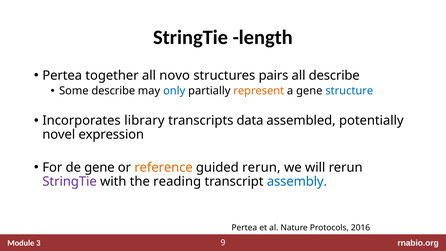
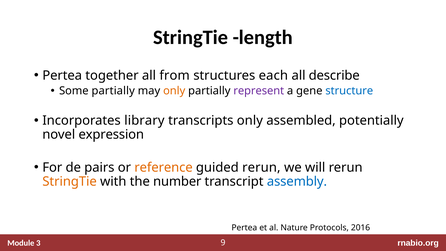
novo: novo -> from (175, 75)
pairs: pairs -> each (273, 75)
Some describe: describe -> partially (113, 91)
only colour: blue -> orange (174, 91)
represent colour: orange -> purple (259, 91)
transcripts data: data -> only (250, 120)
de gene: gene -> pairs (99, 167)
StringTie colour: purple -> orange (70, 181)
reading: reading -> number (177, 181)
